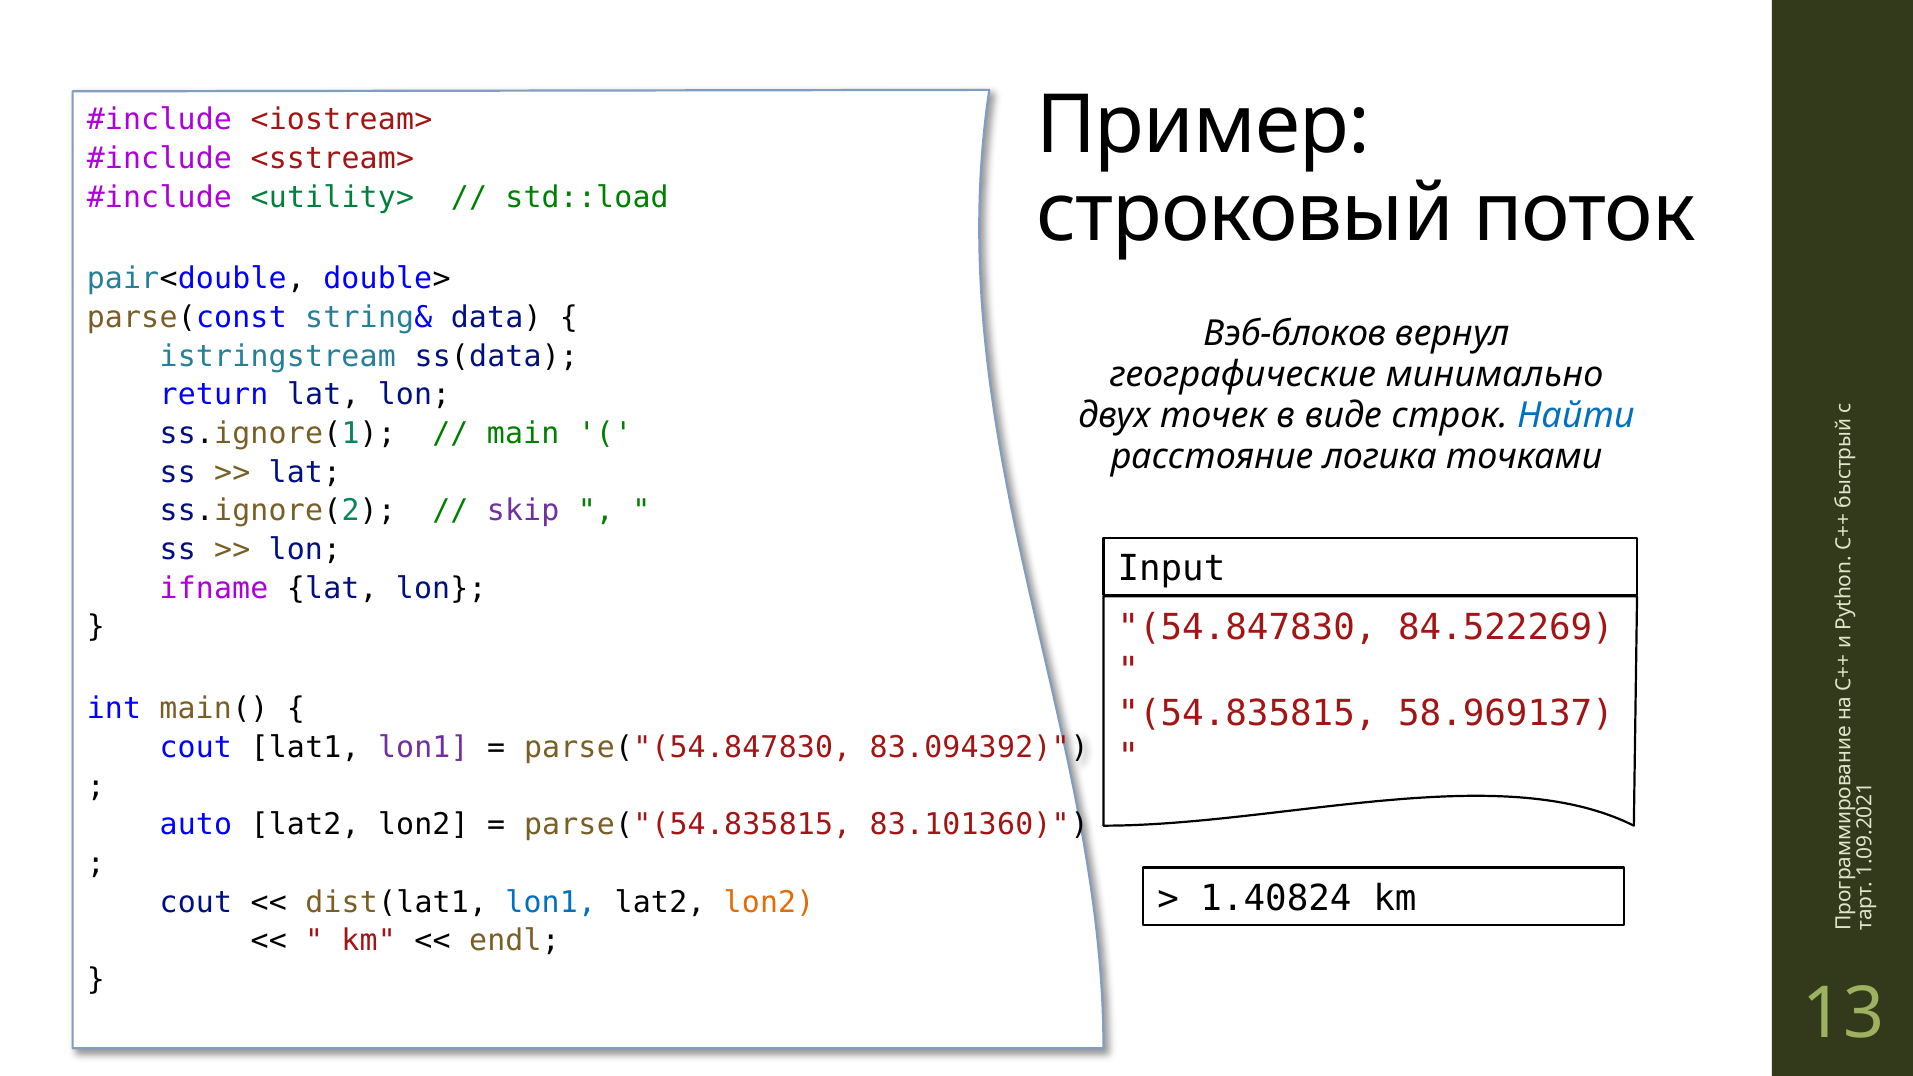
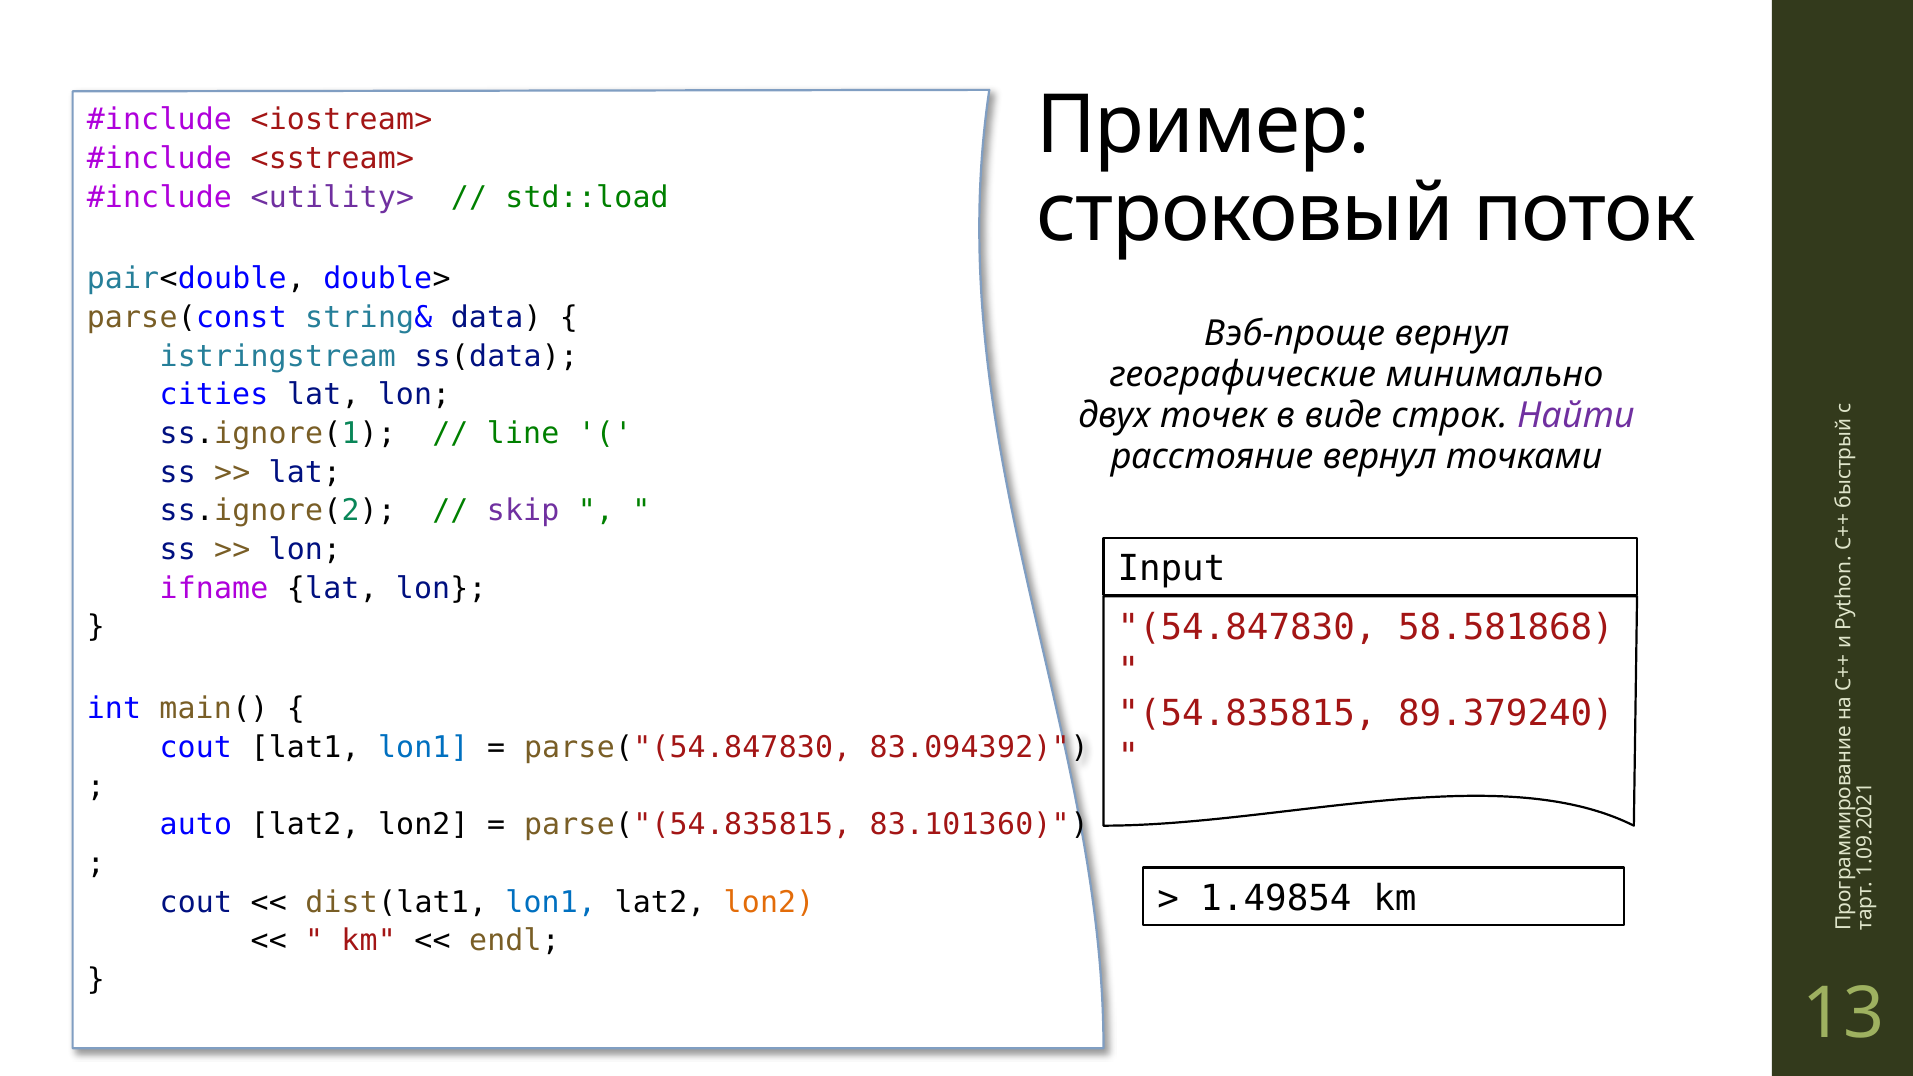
<utility> colour: green -> purple (332, 197)
Вэб-блоков: Вэб-блоков -> Вэб-проще (1295, 334)
return: return -> cities (214, 395)
Найти colour: blue -> purple (1576, 415)
main: main -> line (523, 434)
расстояние логика: логика -> вернул (1380, 456)
84.522269: 84.522269 -> 58.581868 (1506, 627)
58.969137: 58.969137 -> 89.379240 (1506, 714)
lon1 colour: purple -> blue (423, 748)
1.40824: 1.40824 -> 1.49854 (1276, 899)
